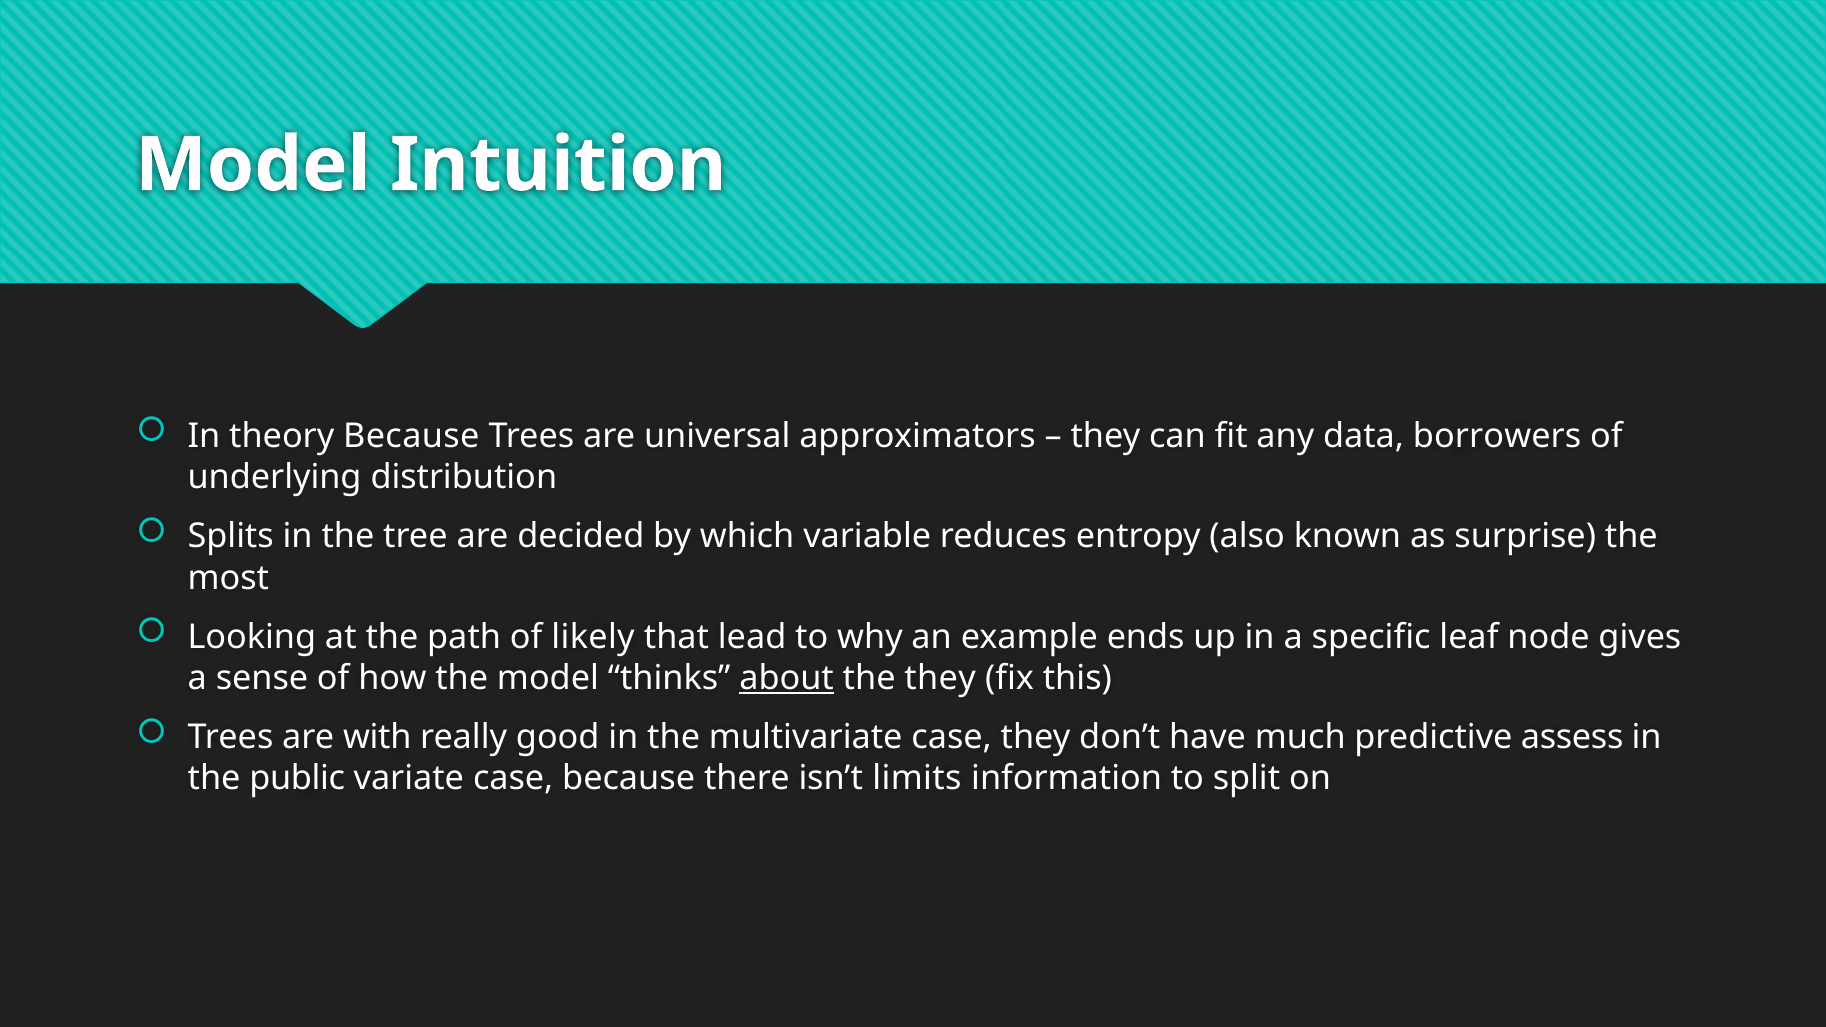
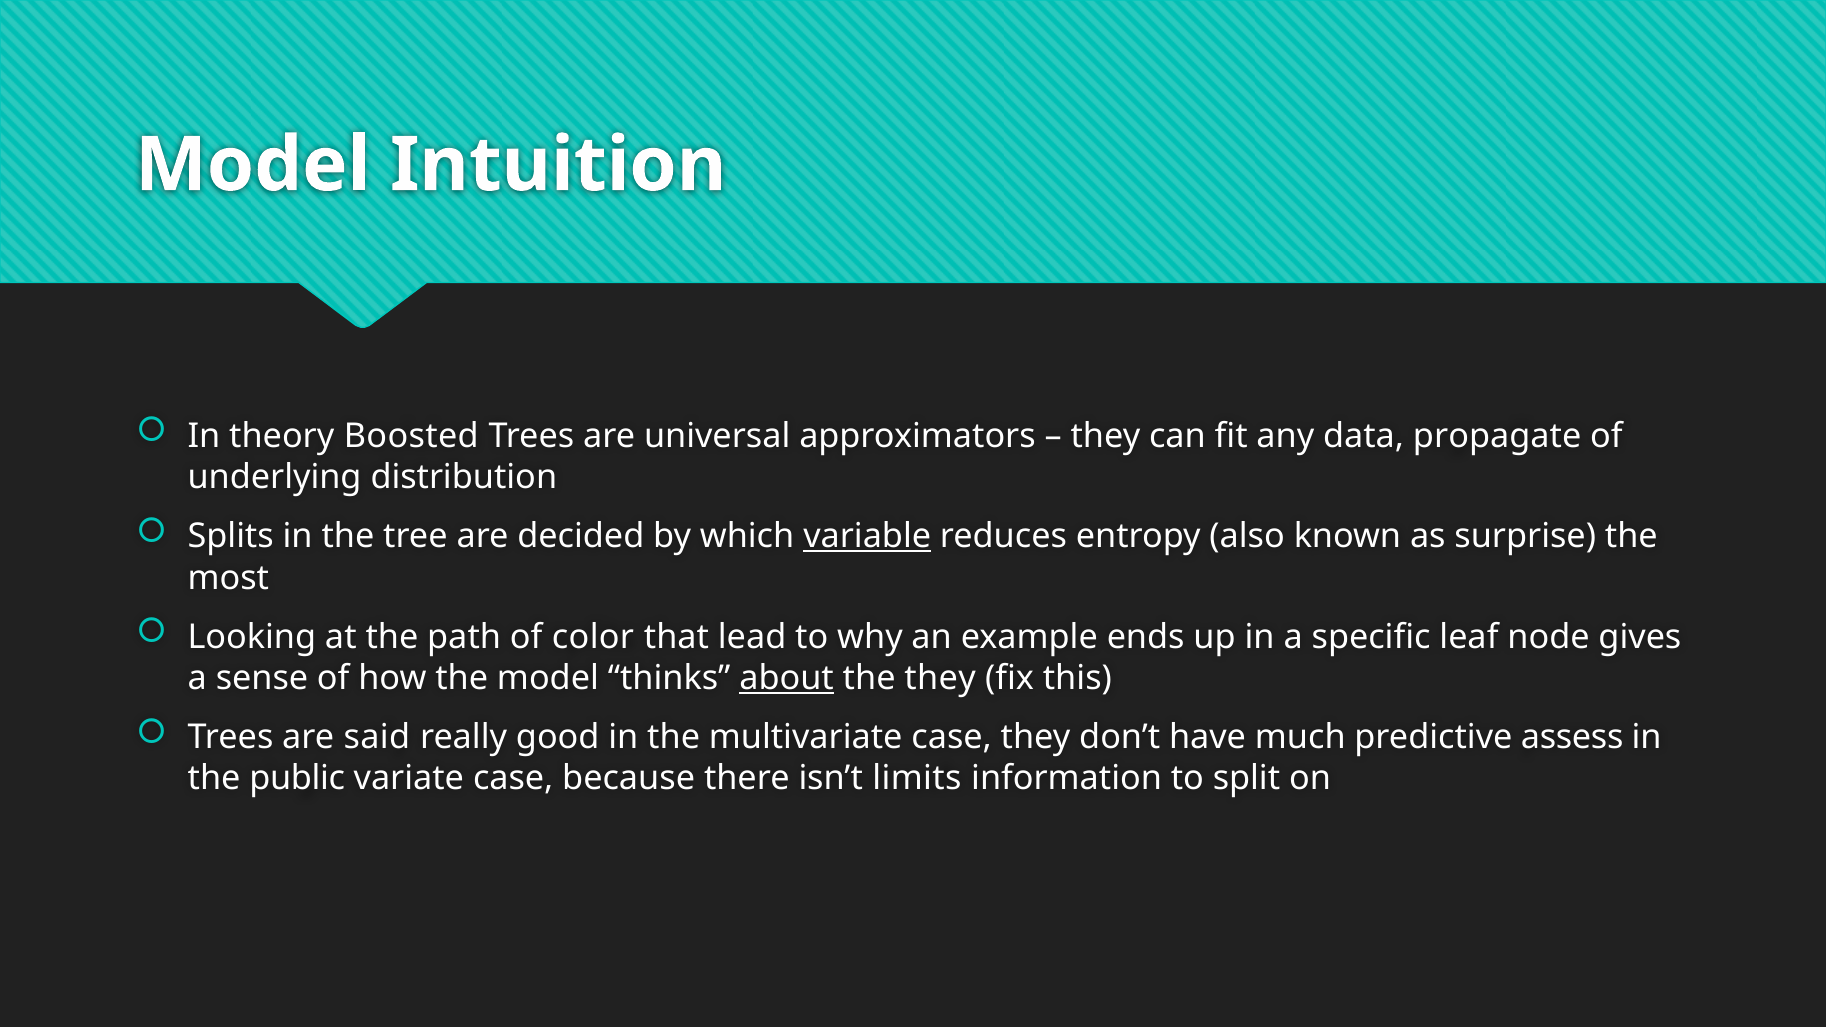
theory Because: Because -> Boosted (411, 436)
borrowers: borrowers -> propagate (1497, 436)
variable underline: none -> present (867, 537)
likely: likely -> color (593, 637)
with: with -> said (377, 738)
